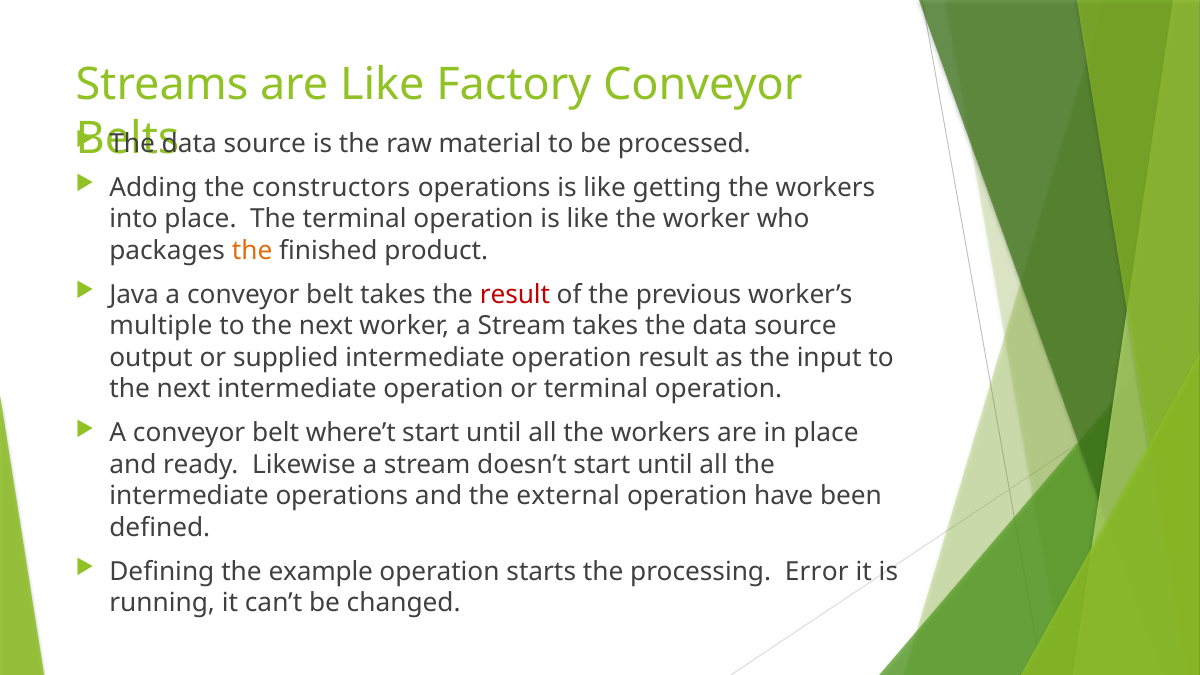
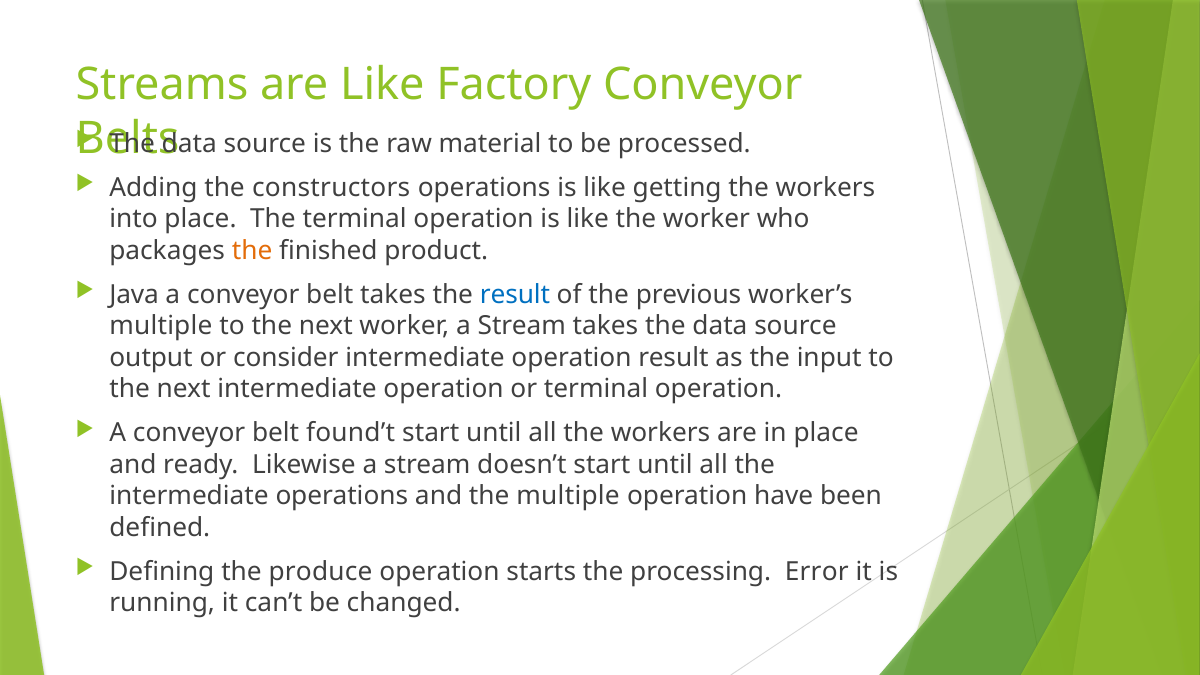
result colour: red -> blue (515, 295)
supplied: supplied -> consider (286, 358)
where’t: where’t -> found’t (351, 433)
the external: external -> multiple (568, 496)
example: example -> produce (320, 572)
